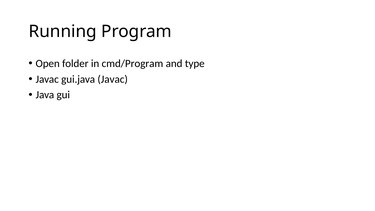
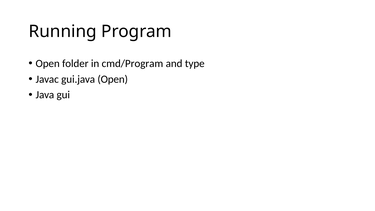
gui.java Javac: Javac -> Open (113, 79)
